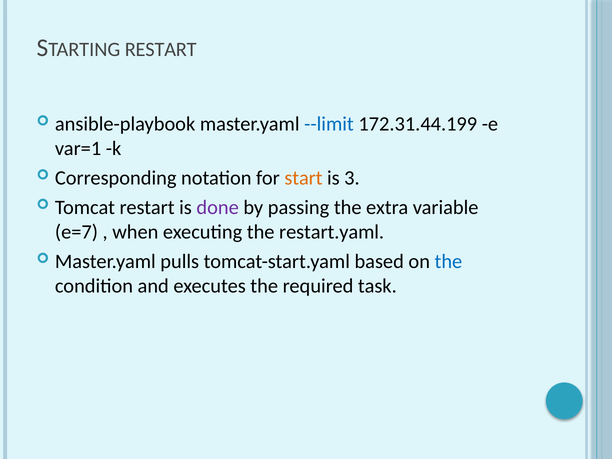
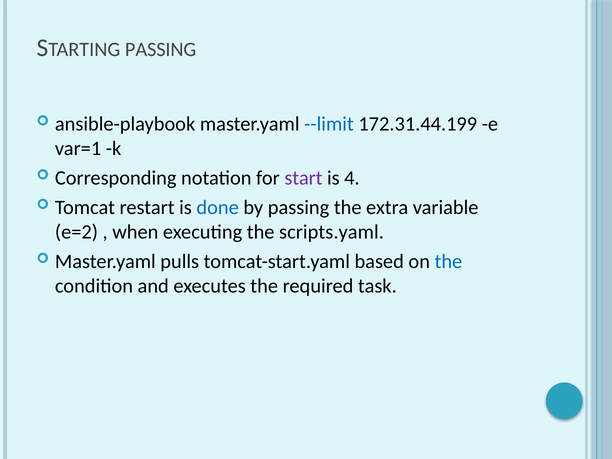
RESTART: RESTART -> PASSING (161, 49)
start colour: orange -> purple (303, 178)
3: 3 -> 4 (352, 178)
done colour: purple -> blue (218, 207)
e=7: e=7 -> e=2 (76, 232)
restart.yaml: restart.yaml -> scripts.yaml (332, 232)
